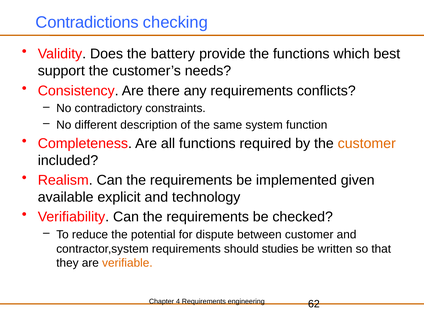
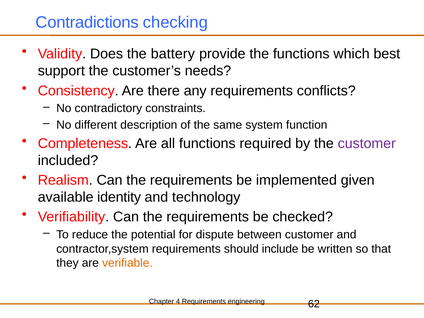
customer colour: orange -> purple (367, 143)
explicit: explicit -> identity (119, 197)
studies: studies -> include (280, 249)
